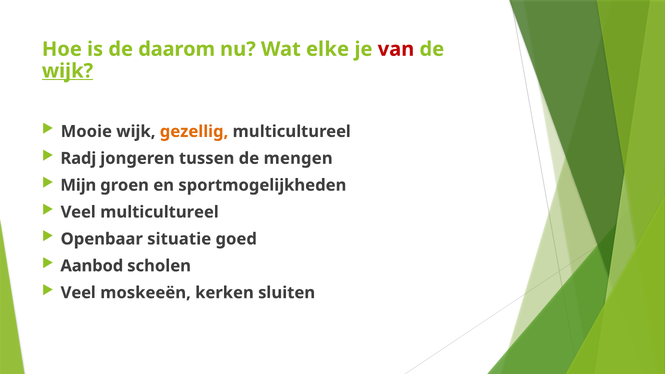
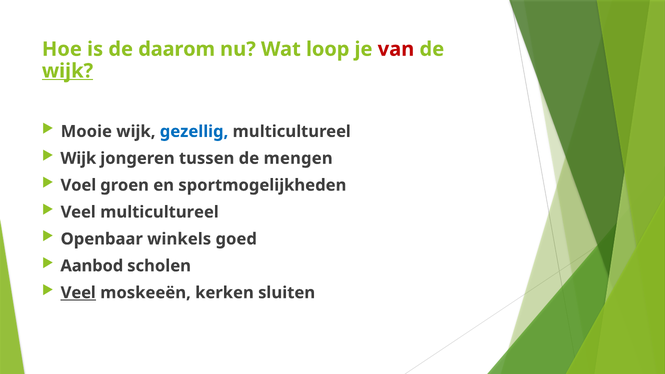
elke: elke -> loop (328, 49)
gezellig colour: orange -> blue (194, 131)
Radj: Radj -> Wijk (78, 158)
Mijn: Mijn -> Voel (78, 185)
situatie: situatie -> winkels (179, 239)
Veel underline: none -> present (78, 293)
